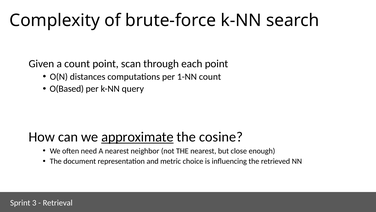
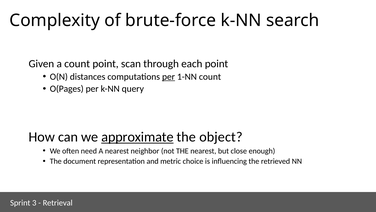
per underline: none -> present (169, 77)
O(Based: O(Based -> O(Pages (67, 89)
cosine: cosine -> object (221, 137)
